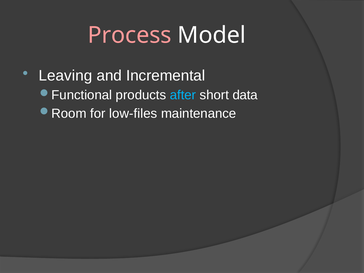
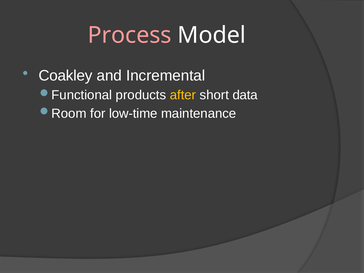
Leaving: Leaving -> Coakley (66, 76)
after colour: light blue -> yellow (183, 95)
low-files: low-files -> low-time (133, 114)
